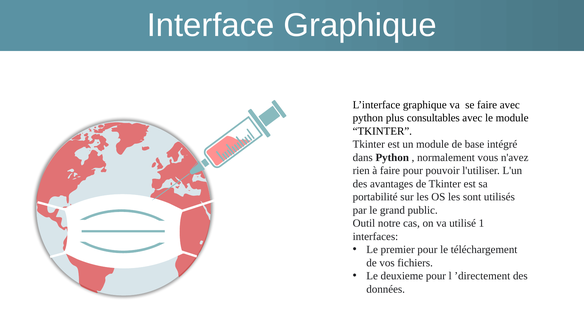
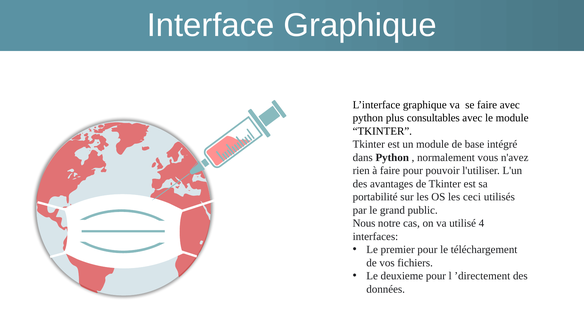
sont: sont -> ceci (472, 197)
Outil: Outil -> Nous (364, 223)
1: 1 -> 4 (481, 223)
